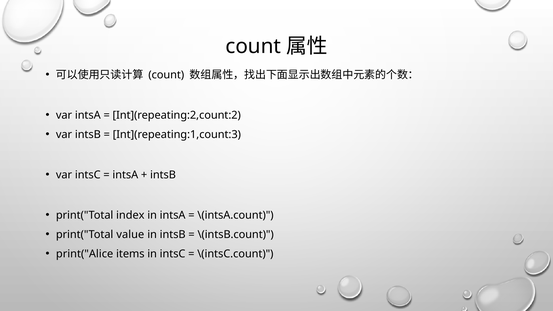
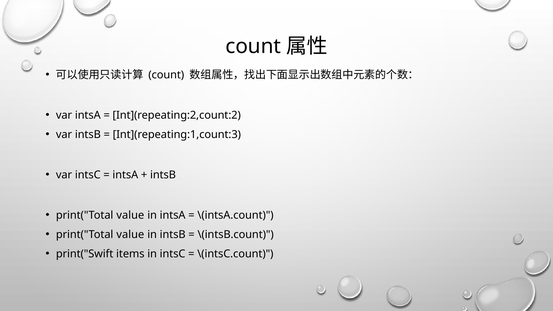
index: index -> value (130, 215)
print("Alice: print("Alice -> print("Swift (85, 254)
